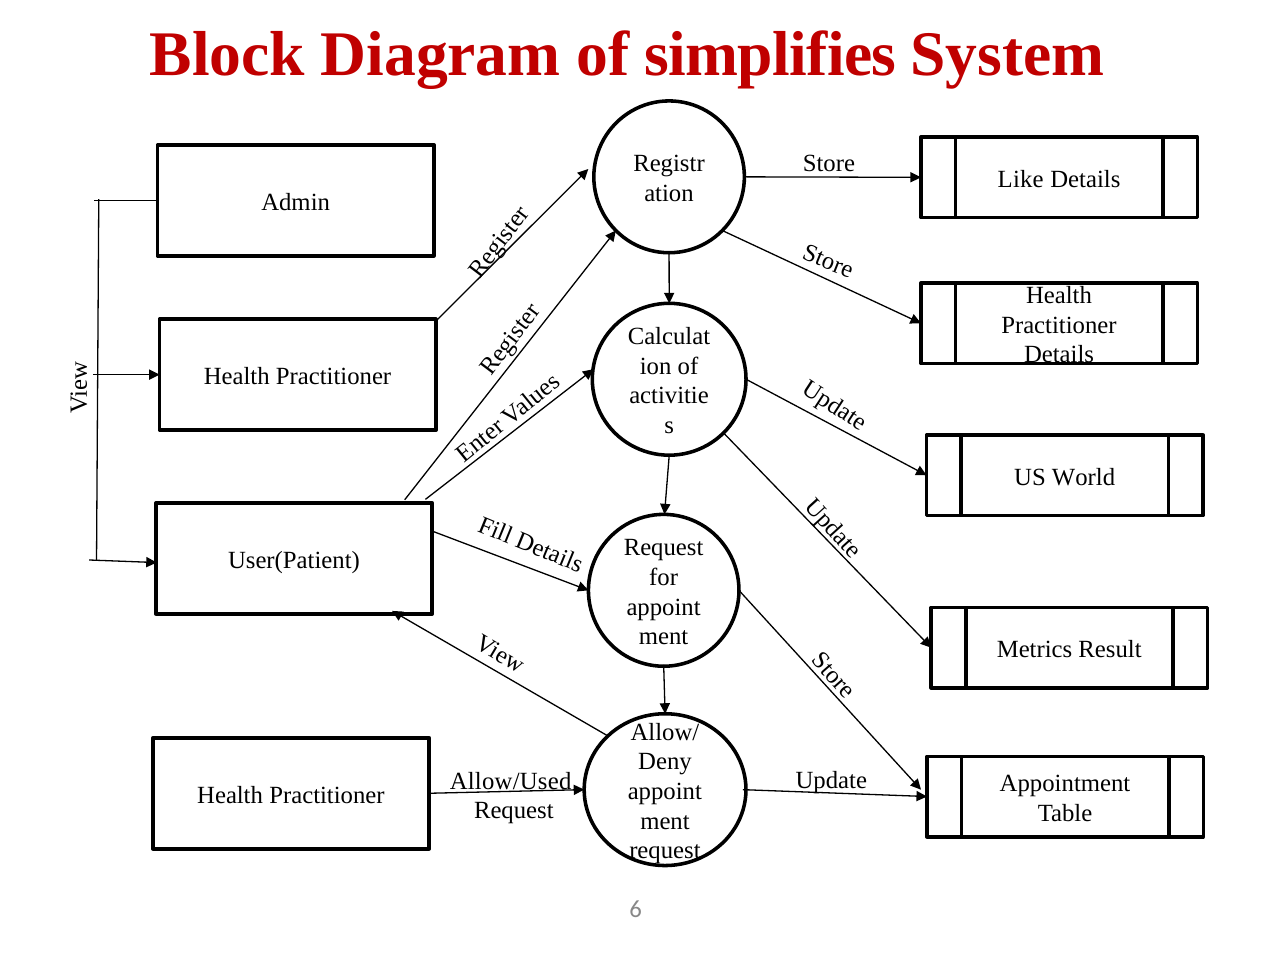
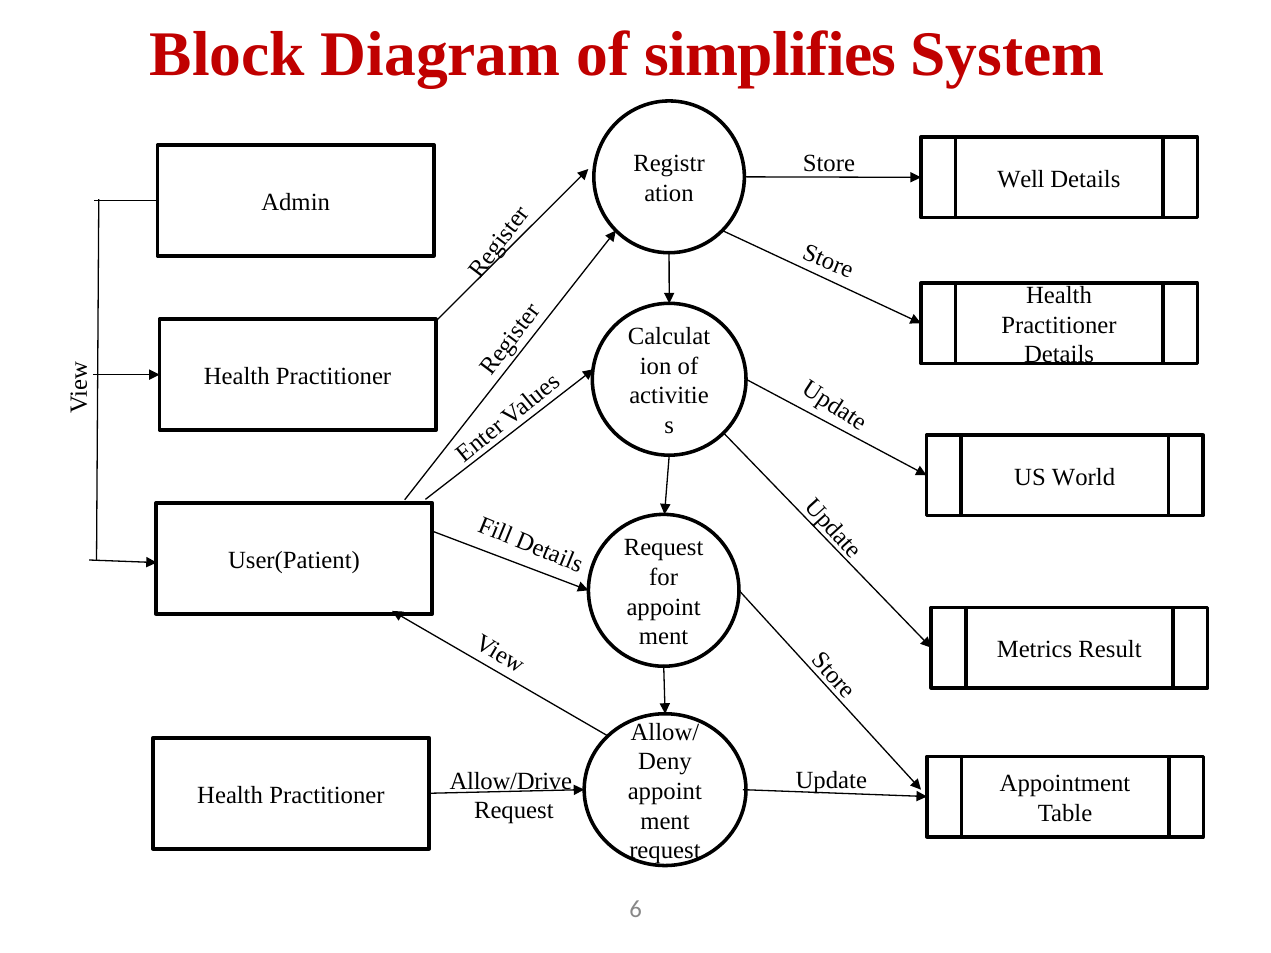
Like: Like -> Well (1021, 179)
Allow/Used: Allow/Used -> Allow/Drive (511, 781)
